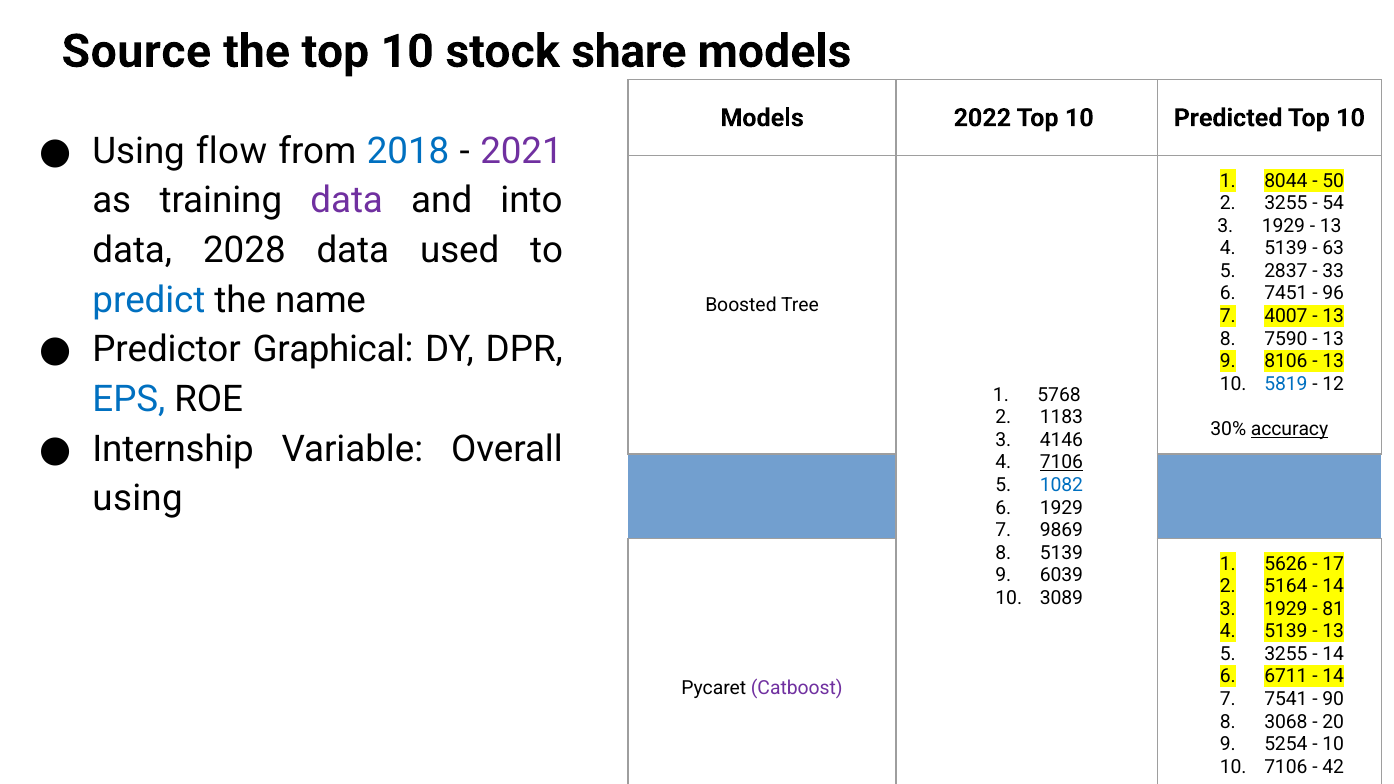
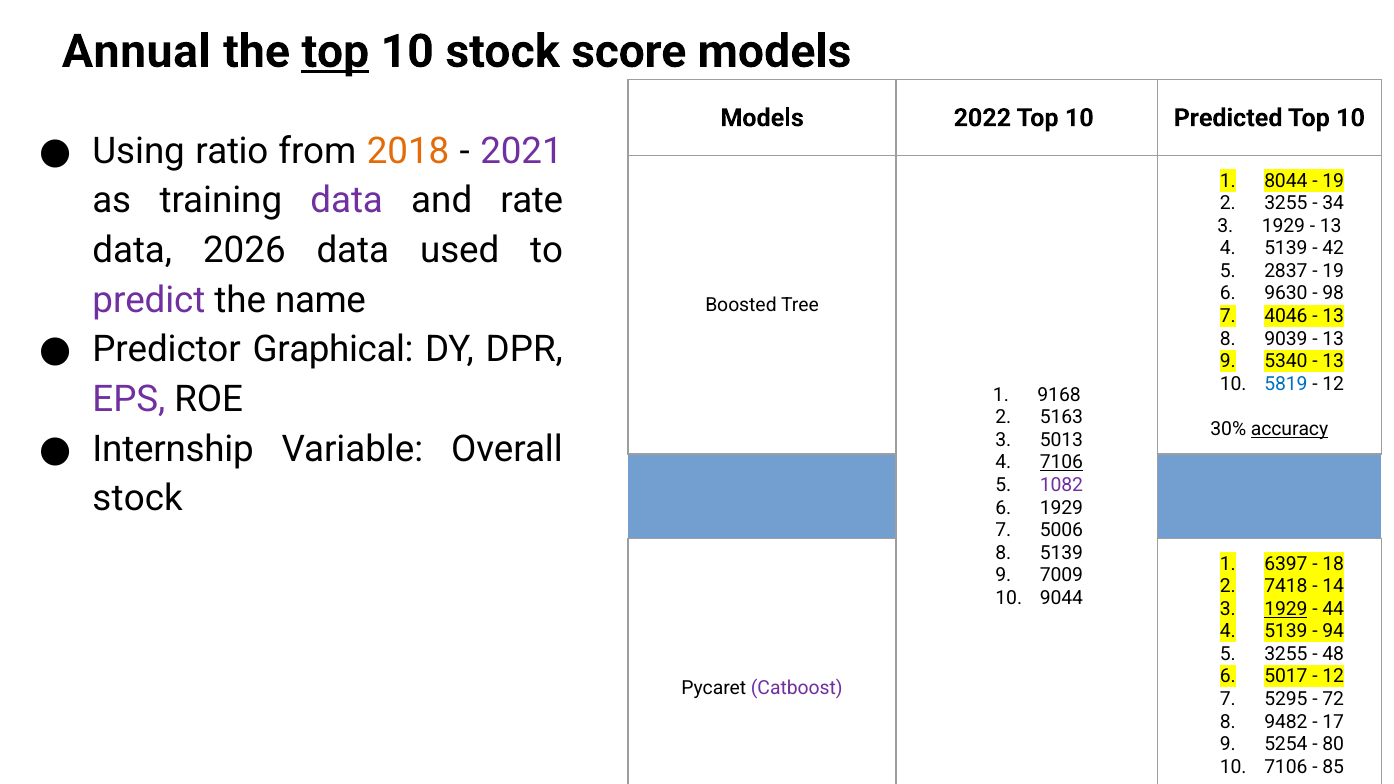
Source: Source -> Annual (136, 52)
top underline: none -> present (335, 52)
share: share -> score (629, 52)
flow: flow -> ratio (232, 151)
2018 colour: blue -> orange (408, 151)
50: 50 -> 19 (1333, 181)
into: into -> rate (532, 201)
54: 54 -> 34 (1333, 203)
2028: 2028 -> 2026 (244, 250)
63: 63 -> 42 (1333, 249)
33: 33 -> 19 (1333, 271)
predict colour: blue -> purple (149, 300)
7451: 7451 -> 9630 (1286, 294)
96: 96 -> 98 (1333, 294)
4007: 4007 -> 4046 (1286, 316)
7590: 7590 -> 9039 (1286, 339)
8106: 8106 -> 5340 (1286, 361)
EPS colour: blue -> purple (129, 399)
5768: 5768 -> 9168 (1059, 395)
1183: 1183 -> 5163 (1061, 418)
4146: 4146 -> 5013 (1061, 440)
1082 colour: blue -> purple (1061, 485)
using: using -> stock (138, 499)
9869: 9869 -> 5006 (1061, 530)
5626: 5626 -> 6397 (1286, 564)
17: 17 -> 18 (1333, 564)
6039: 6039 -> 7009 (1061, 575)
5164: 5164 -> 7418 (1286, 586)
3089: 3089 -> 9044 (1061, 598)
1929 underline: none -> present (1286, 609)
81: 81 -> 44 (1333, 609)
13: 13 -> 94 (1333, 632)
14: 14 -> 48 (1333, 654)
6711: 6711 -> 5017 (1286, 677)
14: 14 -> 12 (1333, 677)
7541: 7541 -> 5295 (1286, 699)
90: 90 -> 72 (1333, 699)
3068: 3068 -> 9482 (1286, 722)
20: 20 -> 17 (1333, 722)
10: 10 -> 80 (1333, 744)
42: 42 -> 85 (1333, 767)
